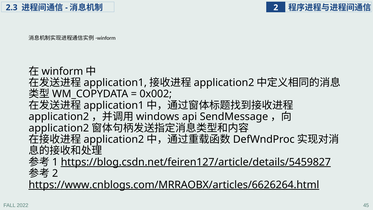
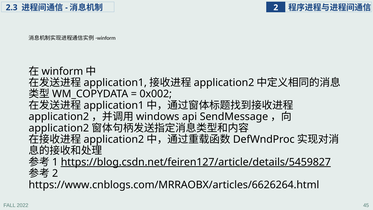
https://www.cnblogs.com/MRRAOBX/articles/6626264.html underline: present -> none (174, 185)
